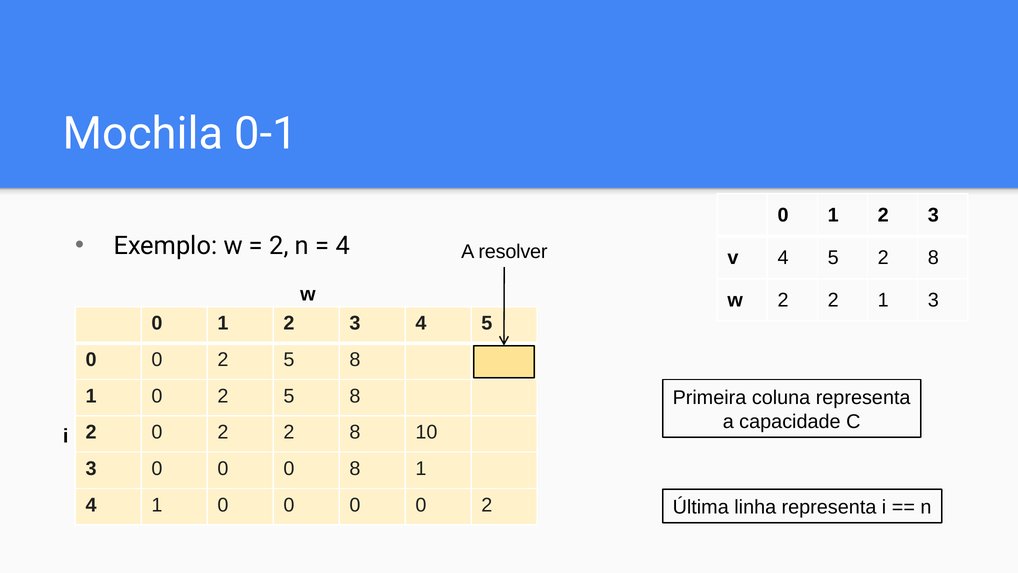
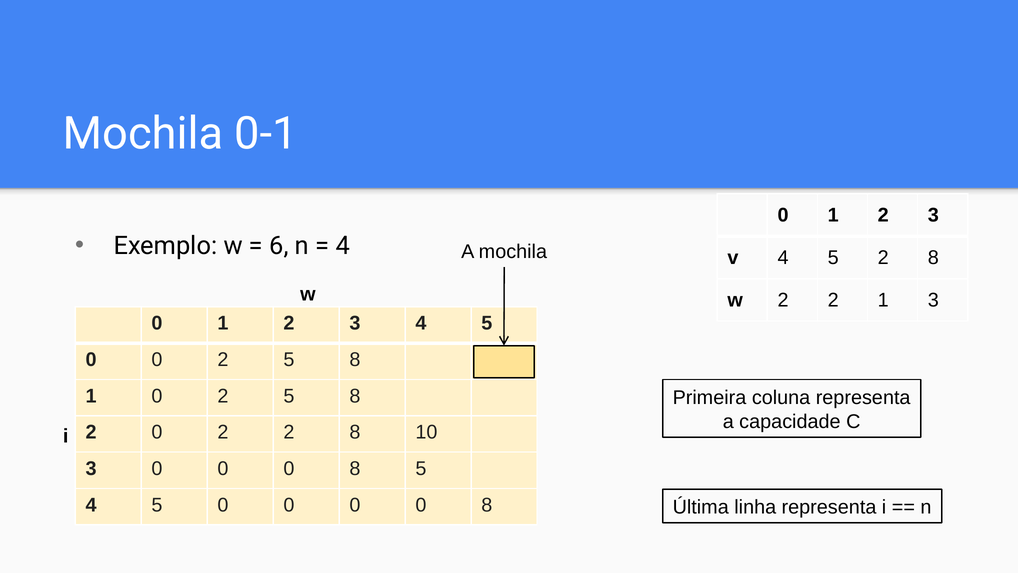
2: 2 -> 6 (279, 245)
A resolver: resolver -> mochila (513, 251)
0 8 1: 1 -> 5 (421, 468)
1: 1 -> 5 (157, 505)
2: 2 -> 8 (487, 505)
